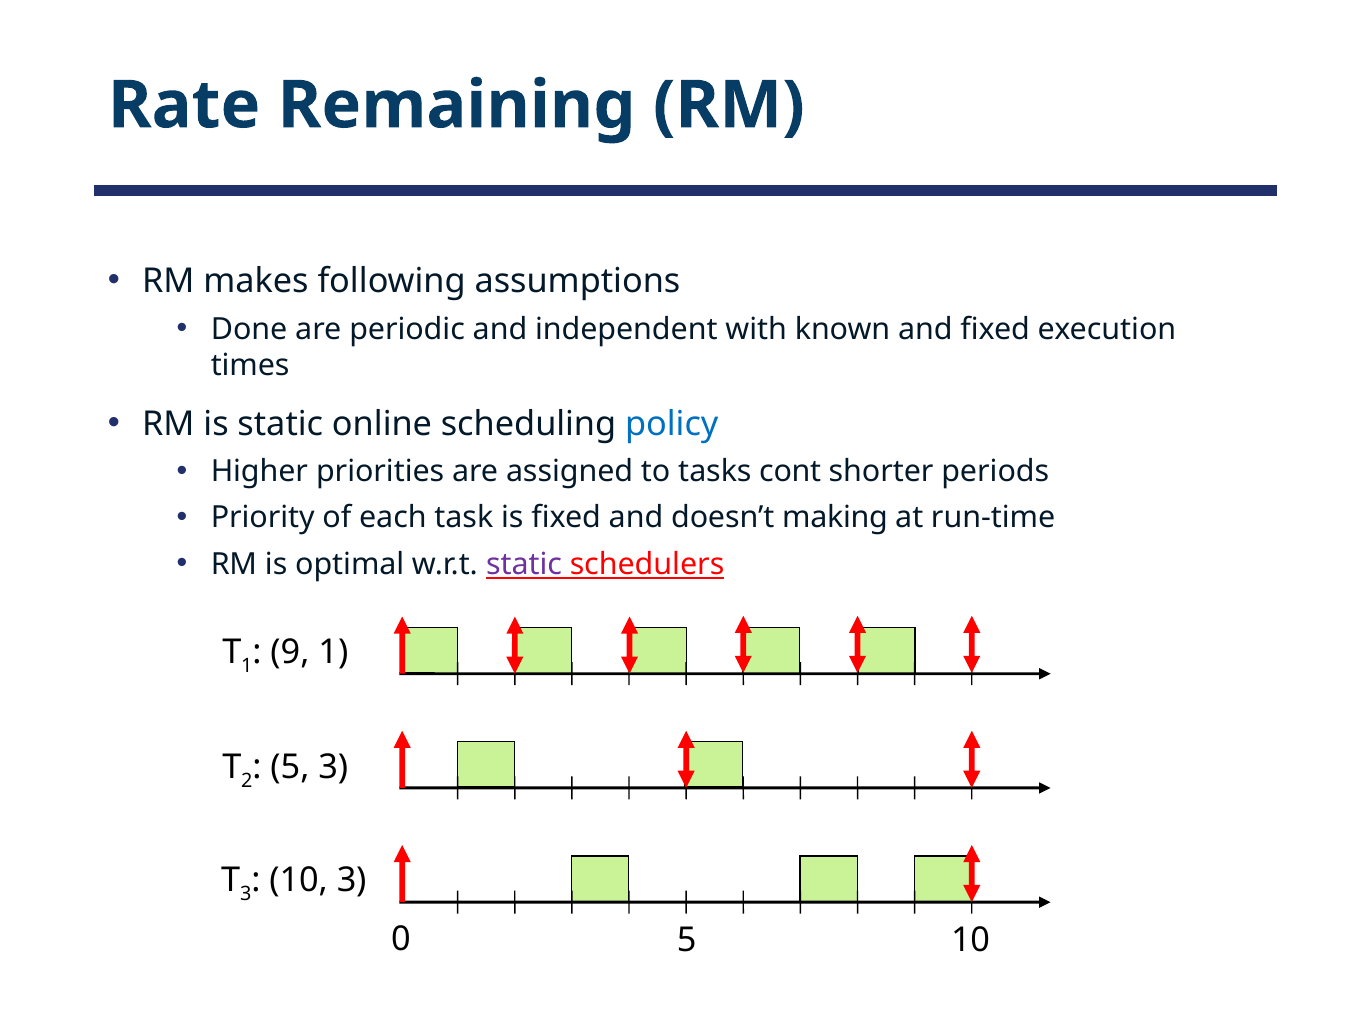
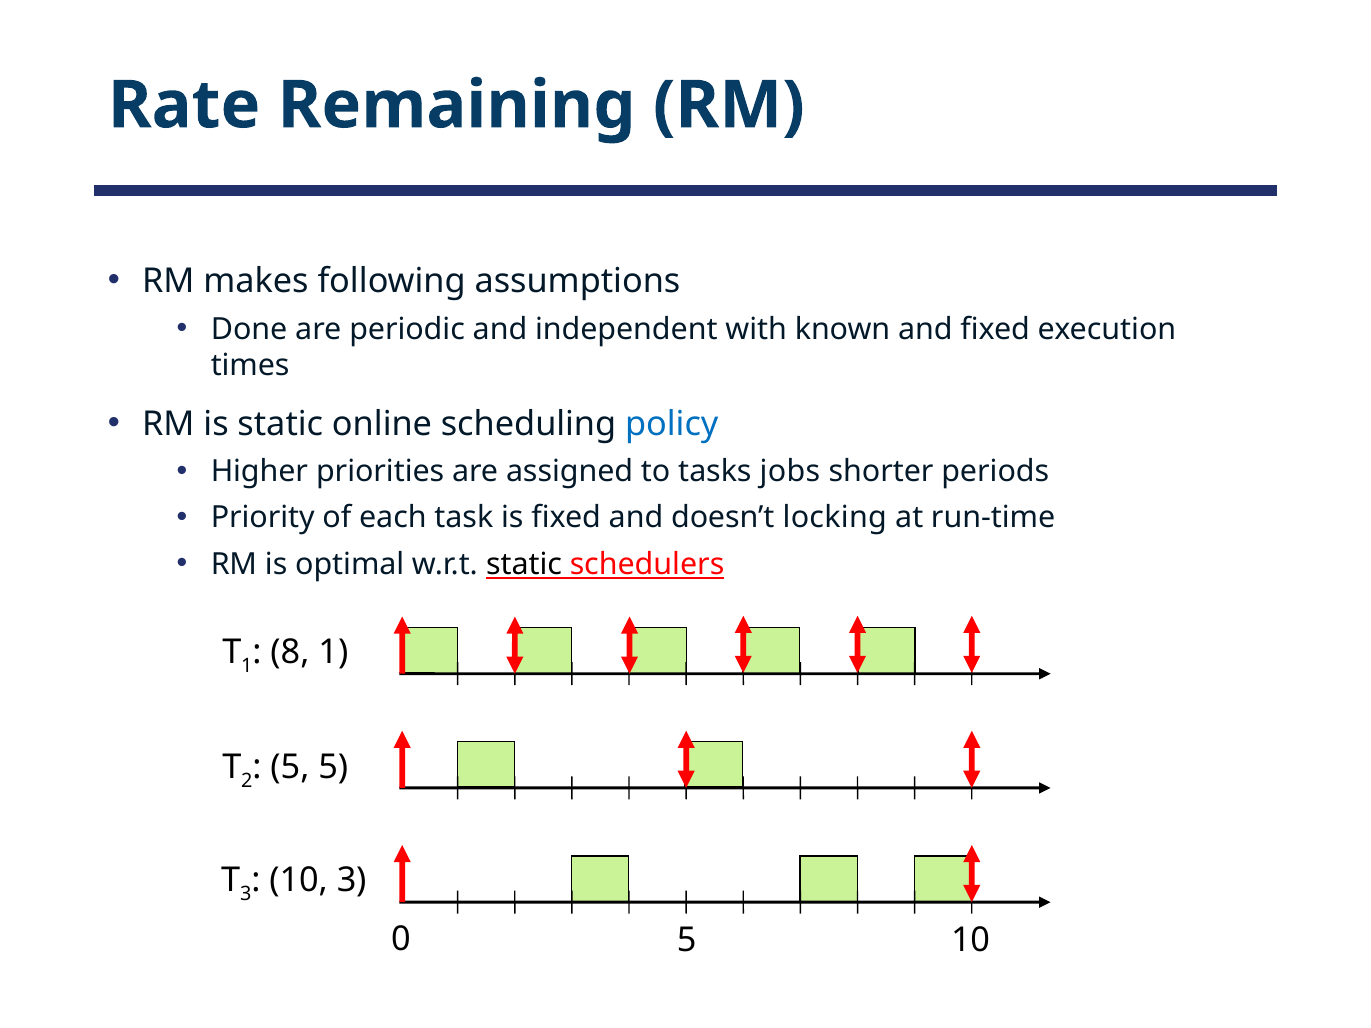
cont: cont -> jobs (790, 472)
making: making -> locking (835, 518)
static colour: purple -> black (524, 564)
9: 9 -> 8 (290, 652)
5 3: 3 -> 5 (333, 768)
